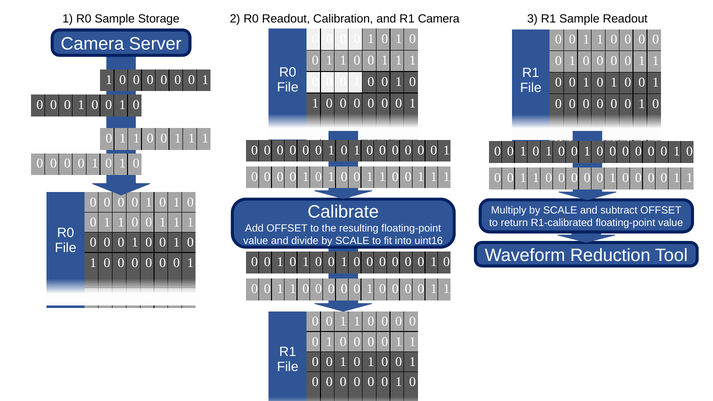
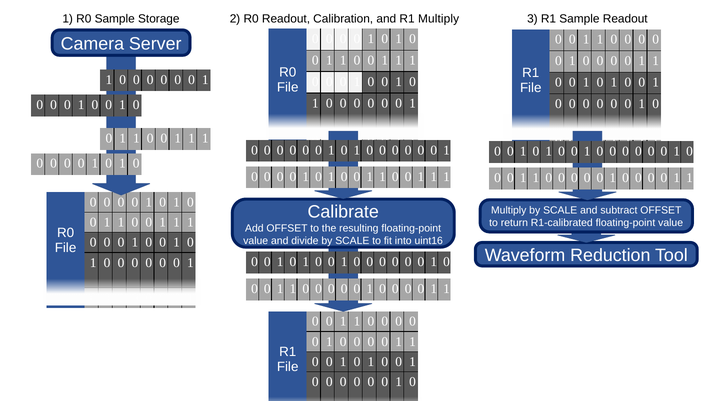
R1 Camera: Camera -> Multiply (439, 19)
